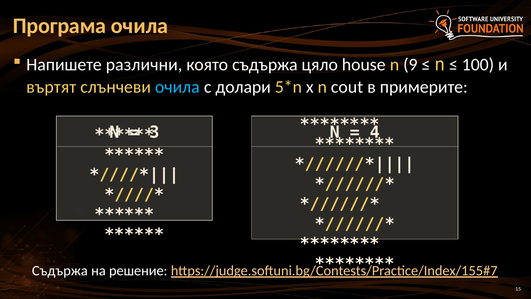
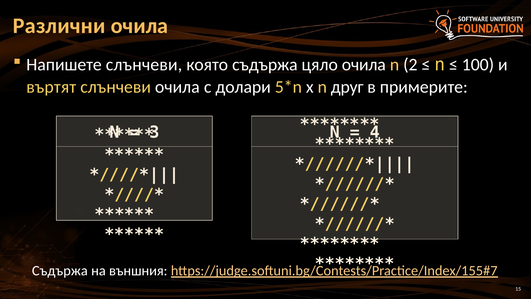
Програма: Програма -> Различни (59, 26)
Напишете различни: различни -> слънчеви (144, 65)
цяло house: house -> очила (364, 65)
9: 9 -> 2 (410, 65)
очила colour: light blue -> white (177, 87)
cout: cout -> друг (347, 87)
решение: решение -> външния (138, 271)
